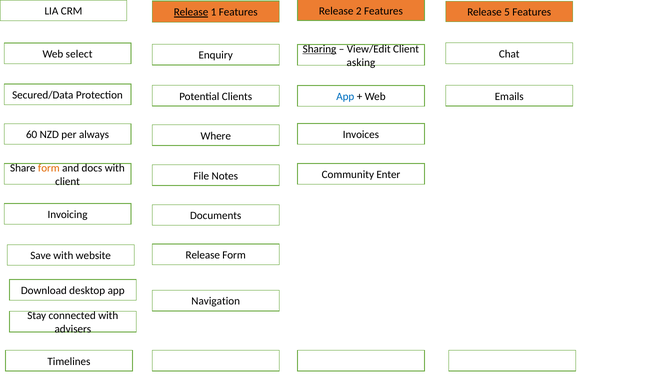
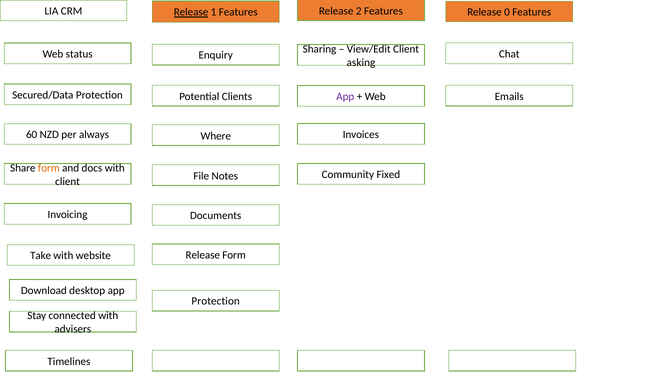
5: 5 -> 0 (507, 12)
Sharing underline: present -> none (320, 49)
select: select -> status (79, 54)
App colour: blue -> purple (345, 97)
Enter: Enter -> Fixed (388, 175)
Save: Save -> Take (41, 256)
Navigation: Navigation -> Protection (216, 301)
